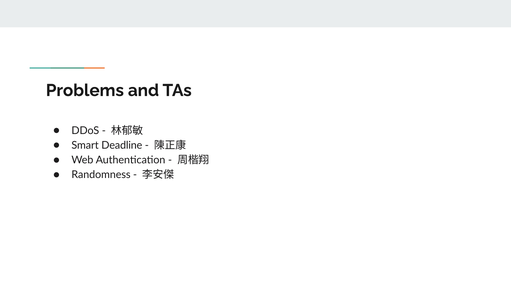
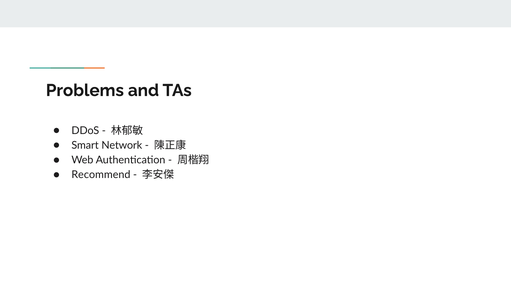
Deadline: Deadline -> Network (122, 145)
Randomness: Randomness -> Recommend (101, 174)
